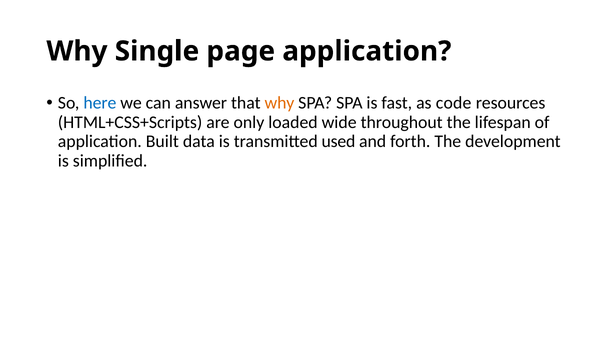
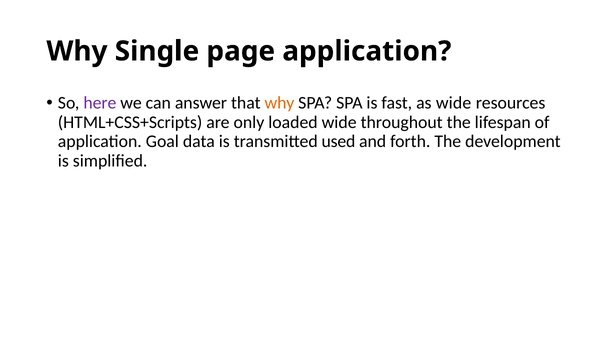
here colour: blue -> purple (100, 103)
as code: code -> wide (454, 103)
Built: Built -> Goal (162, 141)
